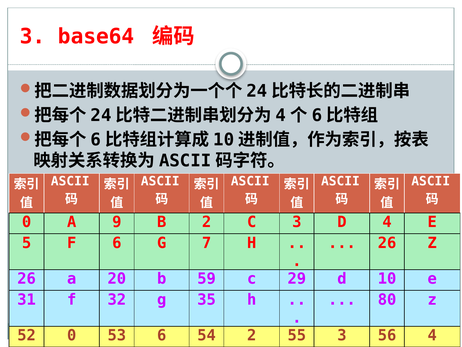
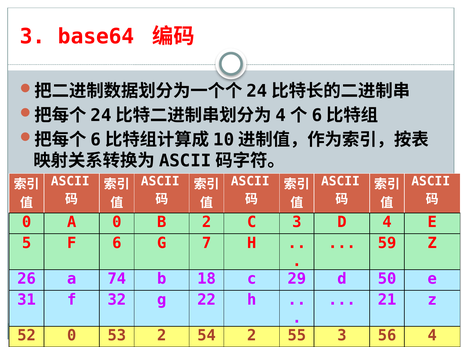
A 9: 9 -> 0 (117, 222)
26: 26 -> 59 (387, 243)
20: 20 -> 74 (117, 279)
59: 59 -> 18 (207, 279)
10: 10 -> 50 (387, 279)
35: 35 -> 22 (207, 299)
80: 80 -> 21 (387, 299)
53 6: 6 -> 2 (162, 335)
